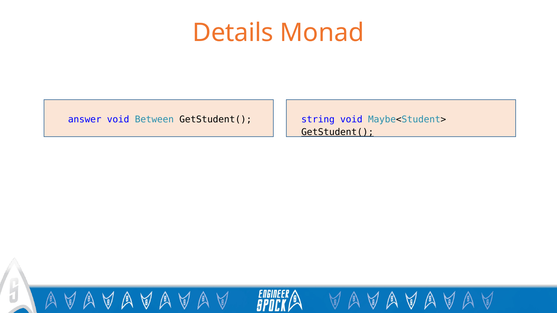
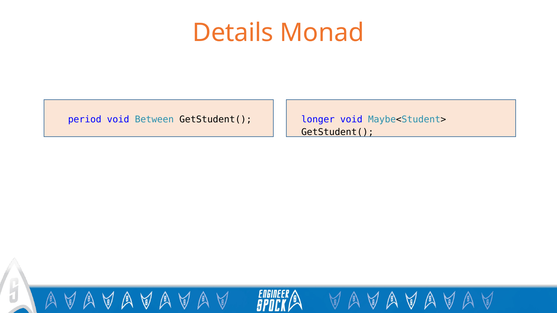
answer: answer -> period (85, 120)
string: string -> longer (318, 120)
GetStudent( underline: present -> none (337, 132)
